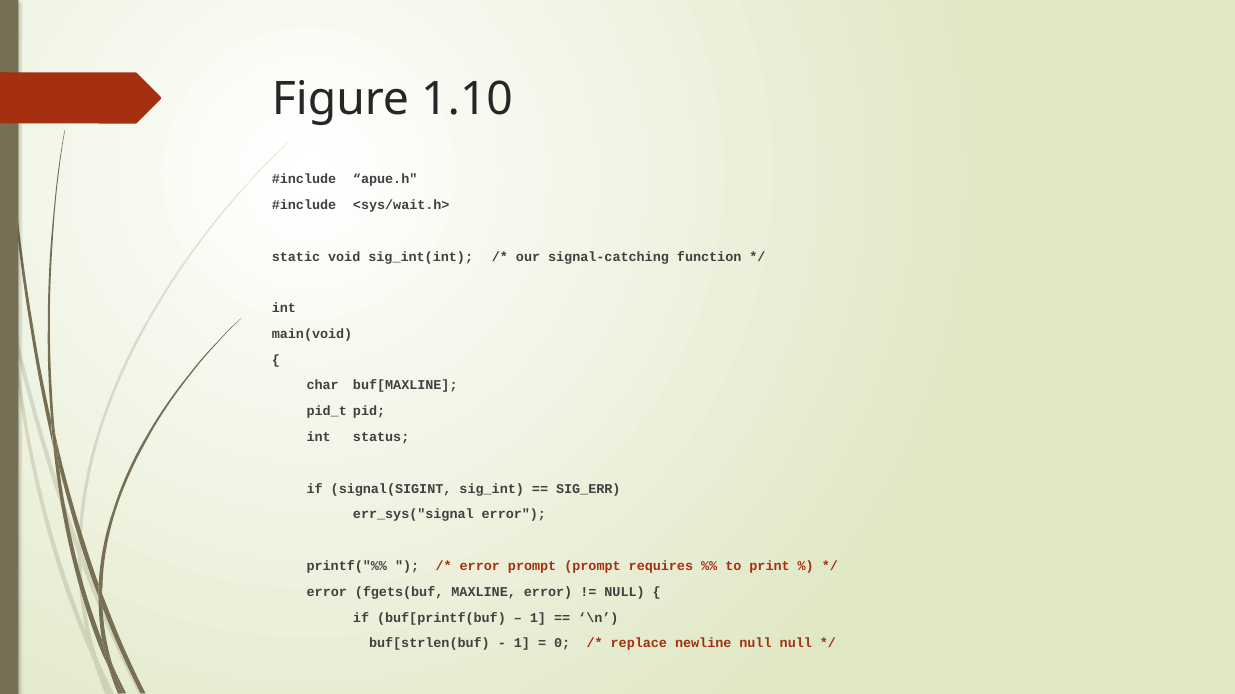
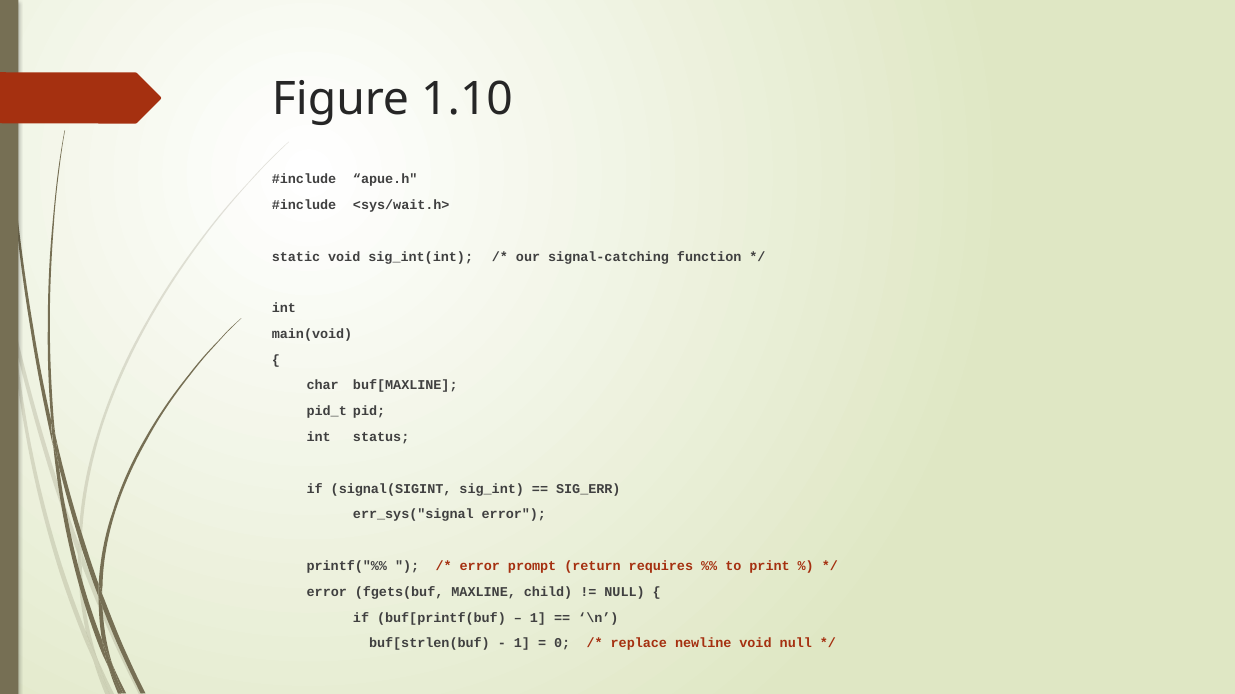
prompt prompt: prompt -> return (593, 567)
MAXLINE error: error -> child (548, 592)
newline null: null -> void (755, 644)
